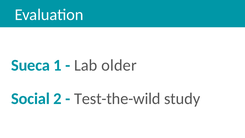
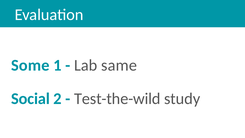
Sueca: Sueca -> Some (30, 65)
older: older -> same (119, 65)
